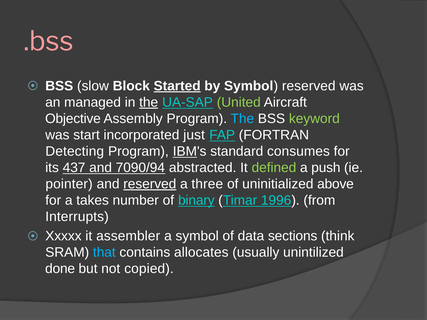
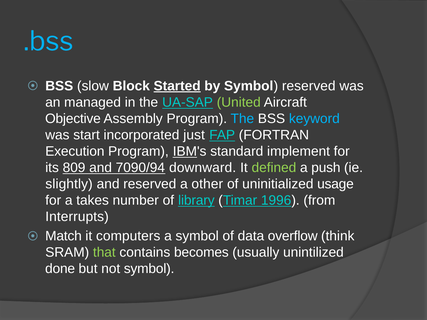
.bss colour: pink -> light blue (48, 41)
the underline: present -> none (149, 102)
keyword colour: light green -> light blue (314, 119)
Detecting: Detecting -> Execution (75, 151)
consumes: consumes -> implement (299, 151)
437: 437 -> 809 (74, 168)
abstracted: abstracted -> downward (203, 168)
pointer: pointer -> slightly (69, 184)
reserved underline: present -> none (150, 184)
three: three -> other (207, 184)
above: above -> usage (335, 184)
binary: binary -> library (196, 200)
Xxxxx: Xxxxx -> Match (64, 236)
assembler: assembler -> computers (128, 236)
sections: sections -> overflow (293, 236)
that colour: light blue -> light green (104, 253)
allocates: allocates -> becomes (201, 253)
not copied: copied -> symbol (149, 269)
